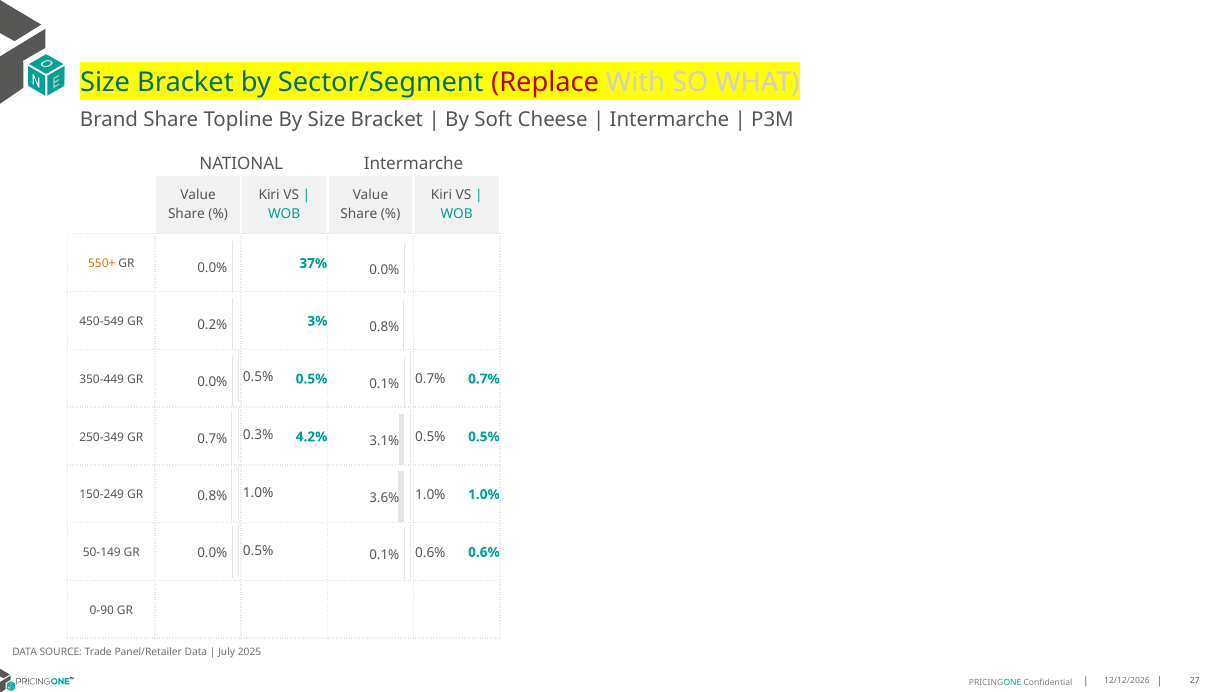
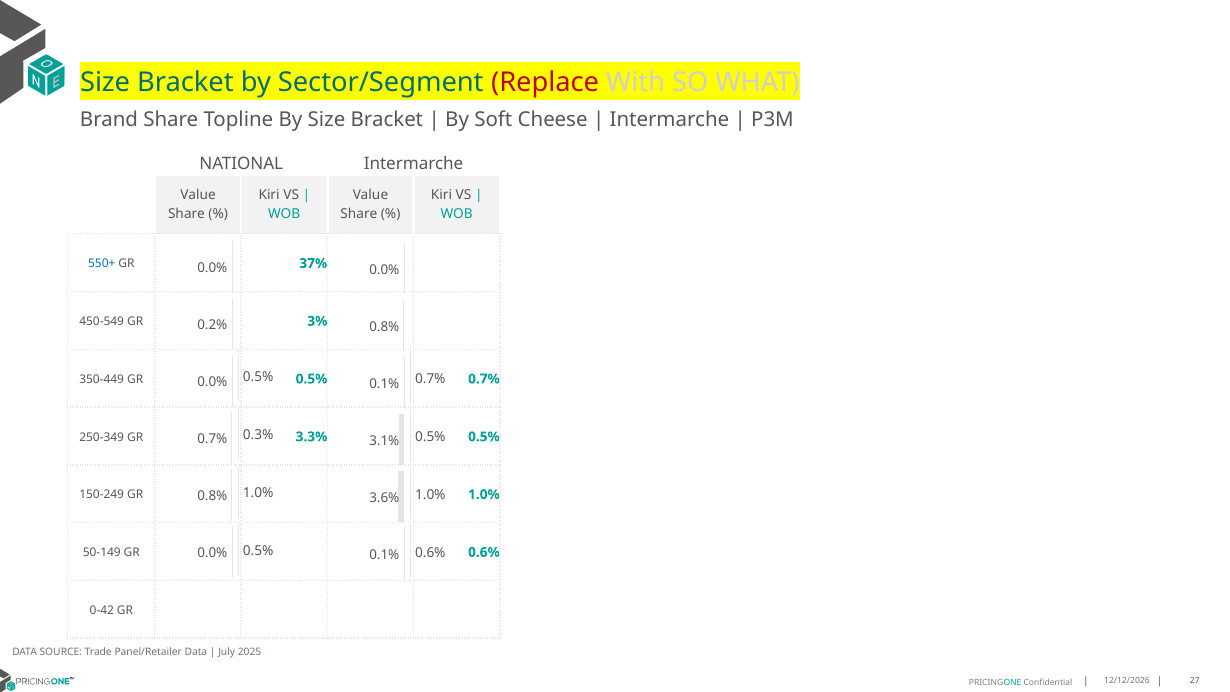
550+ colour: orange -> blue (102, 264)
4.2%: 4.2% -> 3.3% (312, 437)
0-90: 0-90 -> 0-42 (102, 610)
